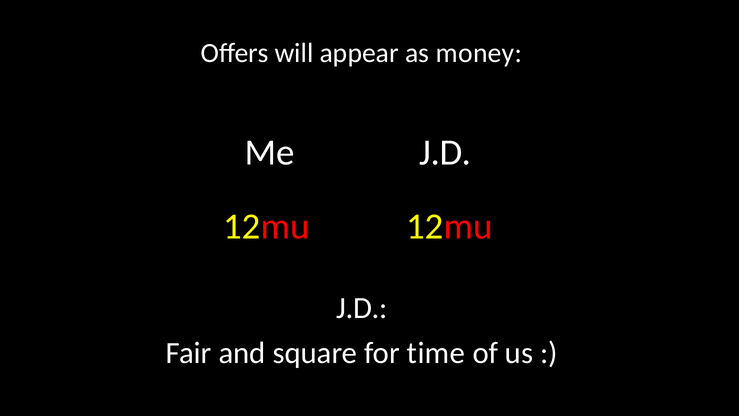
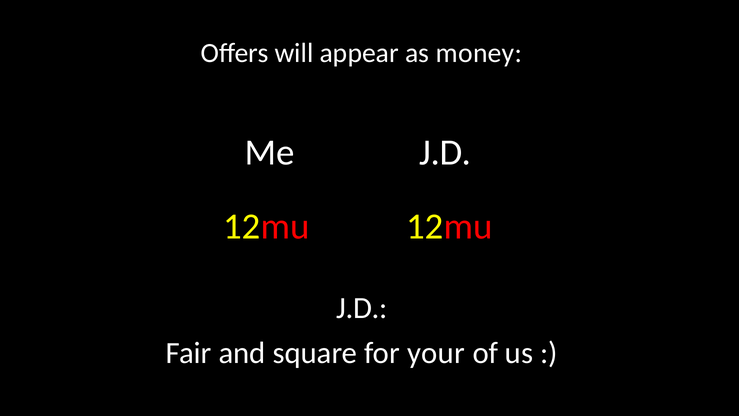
time: time -> your (436, 353)
